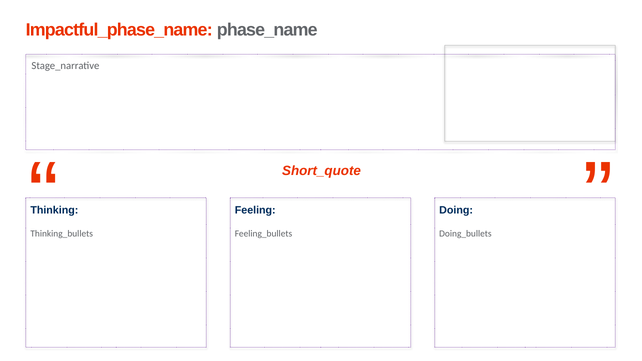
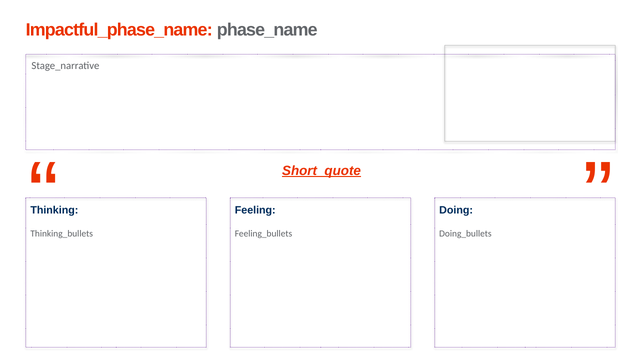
Short_quote underline: none -> present (322, 171)
